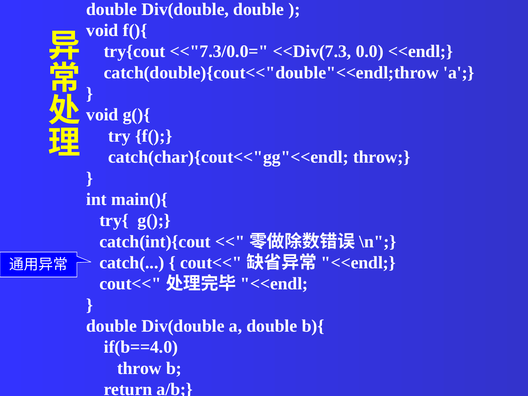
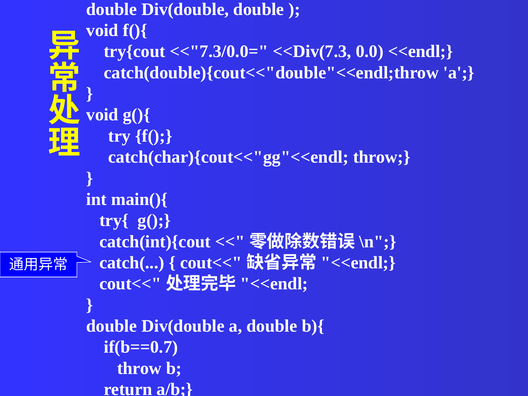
if(b==4.0: if(b==4.0 -> if(b==0.7 (141, 347)
